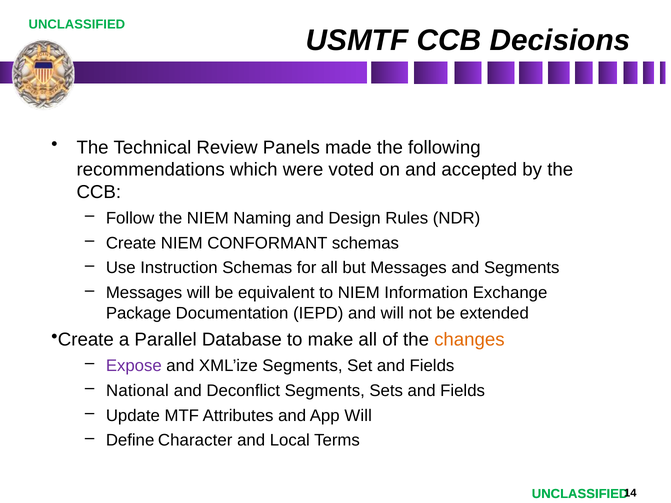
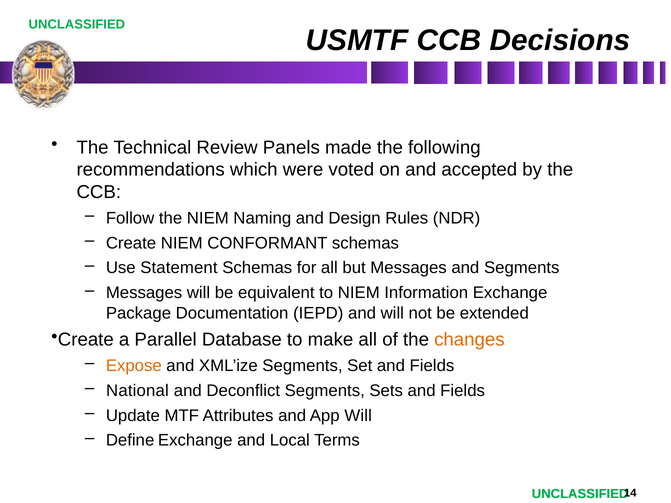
Instruction: Instruction -> Statement (179, 268)
Expose colour: purple -> orange (134, 366)
Define Character: Character -> Exchange (195, 441)
